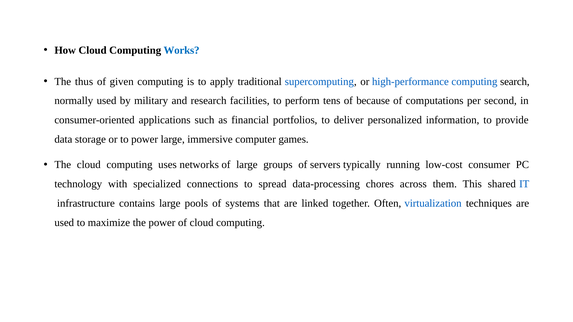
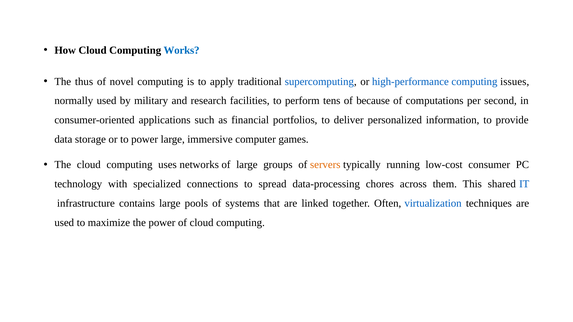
given: given -> novel (122, 82)
search: search -> issues (515, 82)
servers colour: black -> orange (325, 165)
